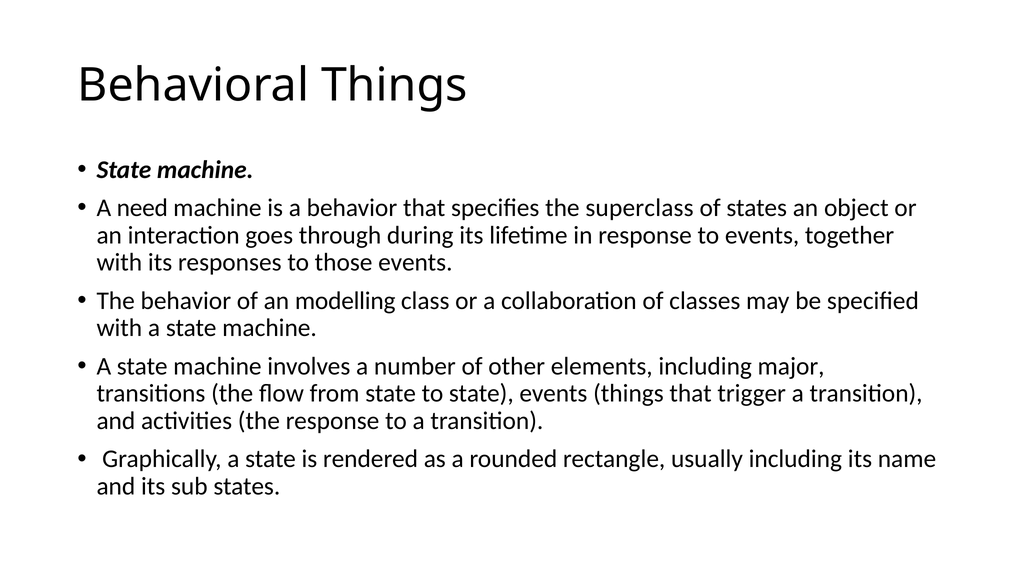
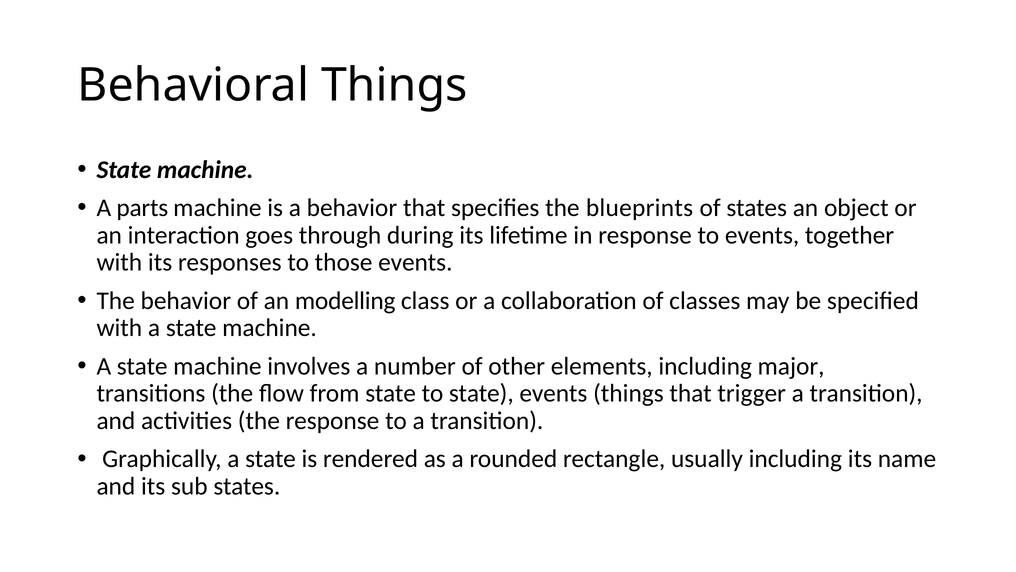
need: need -> parts (142, 208)
superclass: superclass -> blueprints (639, 208)
